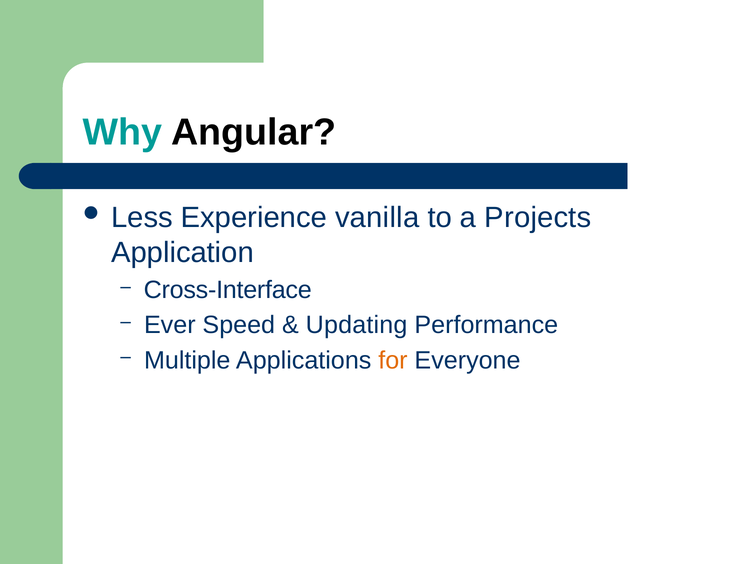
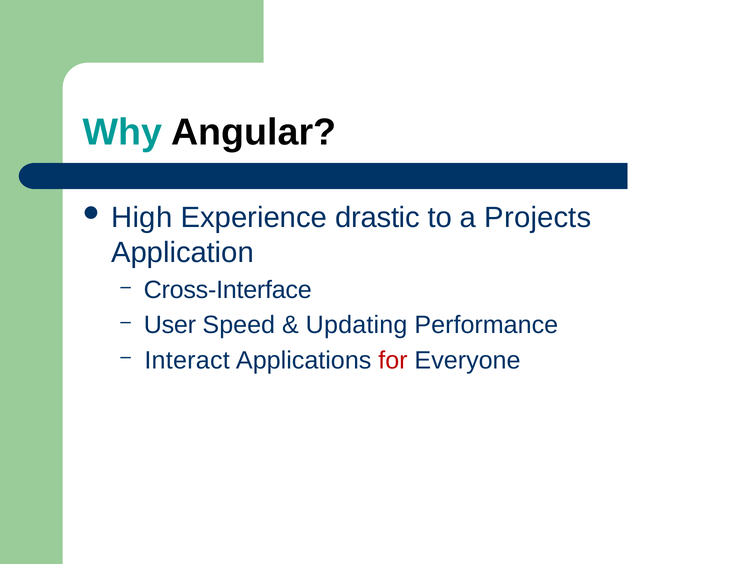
Less: Less -> High (142, 218)
vanilla: vanilla -> drastic (377, 218)
Ever: Ever -> User (170, 326)
Multiple: Multiple -> Interact (187, 361)
for colour: orange -> red (393, 361)
